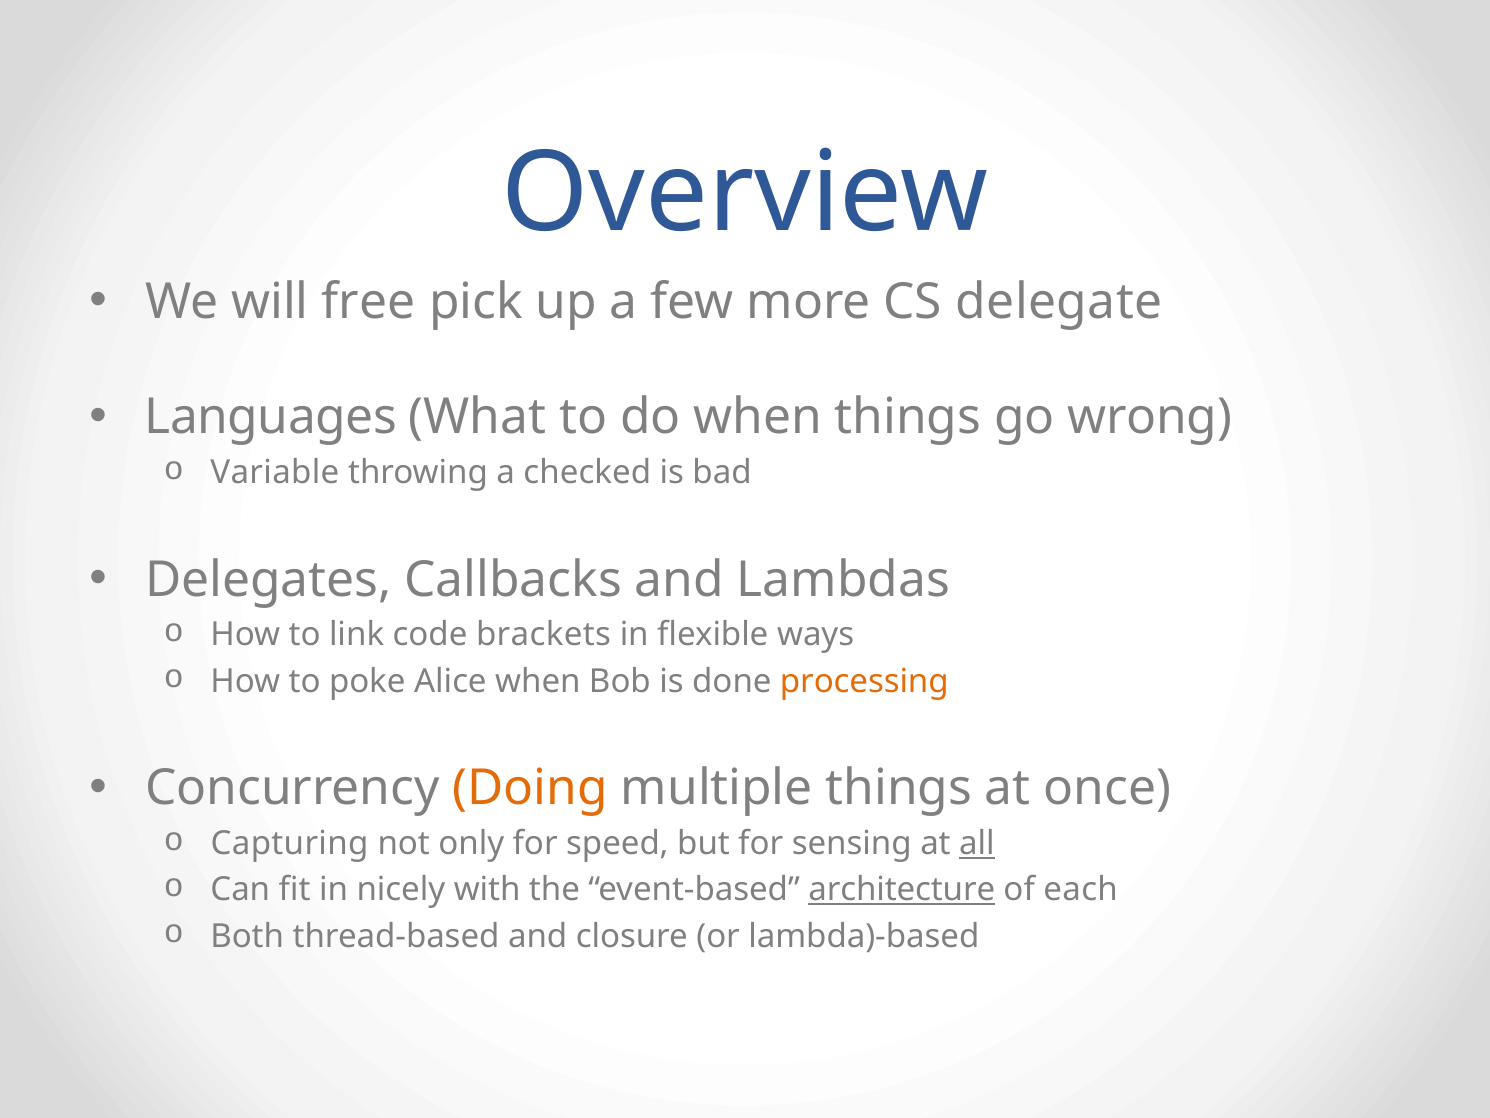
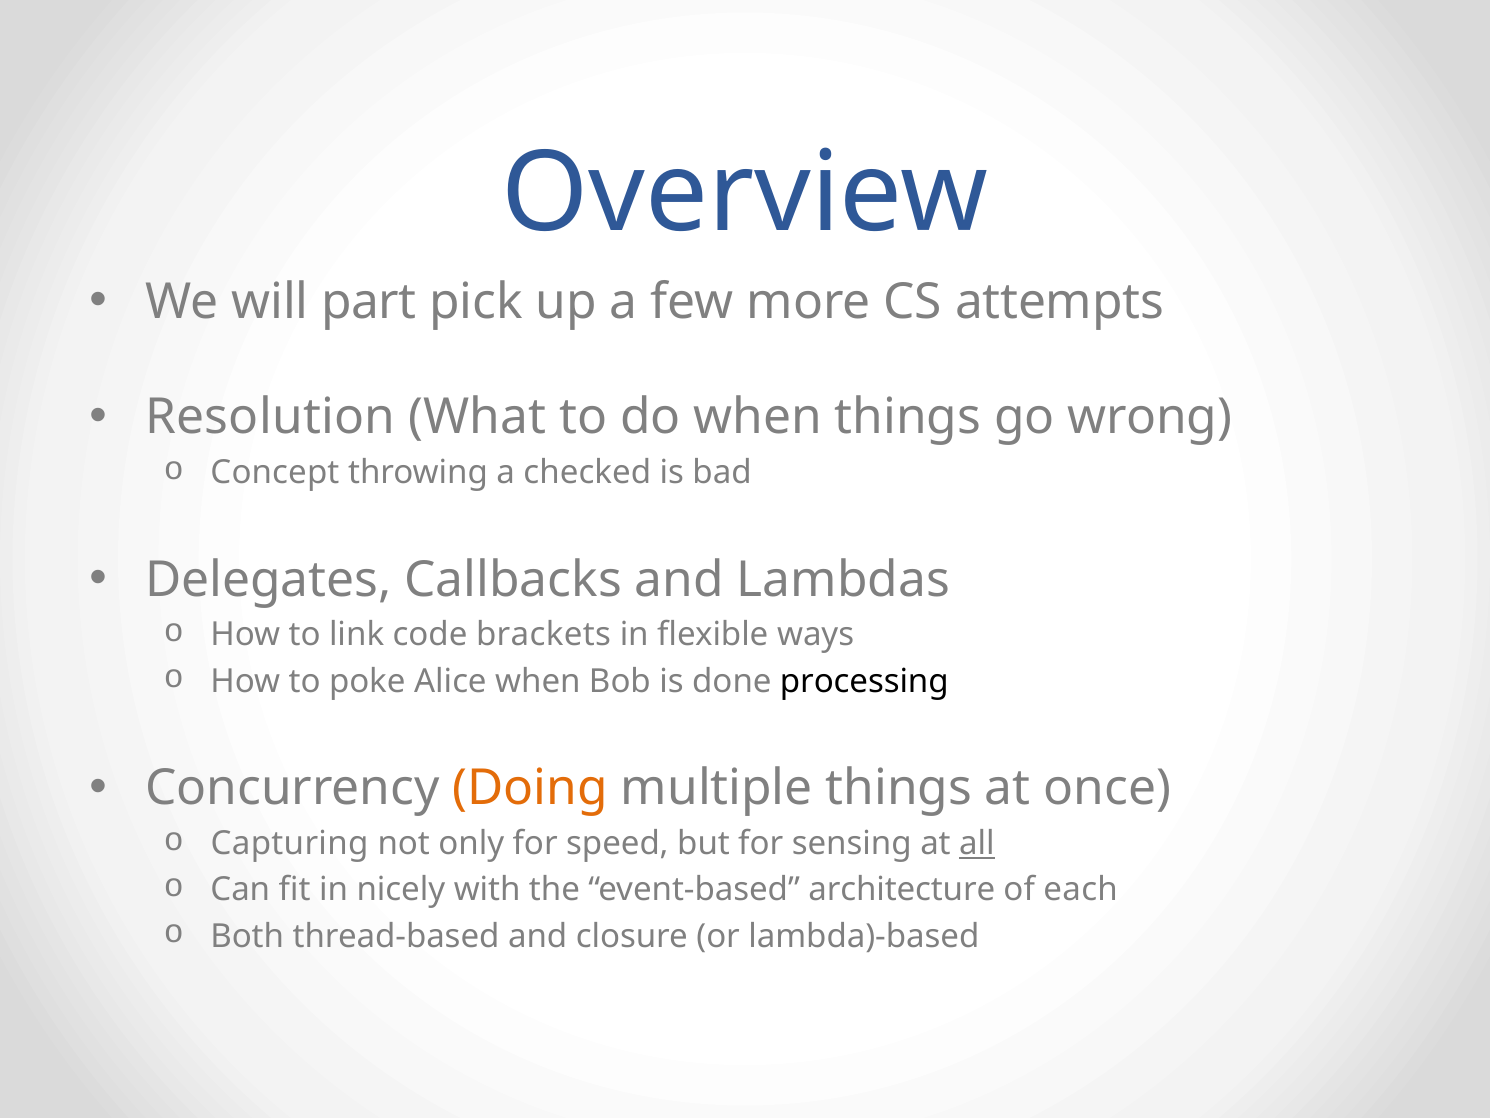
free: free -> part (369, 301)
delegate: delegate -> attempts (1059, 301)
Languages: Languages -> Resolution (270, 417)
Variable: Variable -> Concept (275, 472)
processing colour: orange -> black (864, 681)
architecture underline: present -> none (902, 890)
